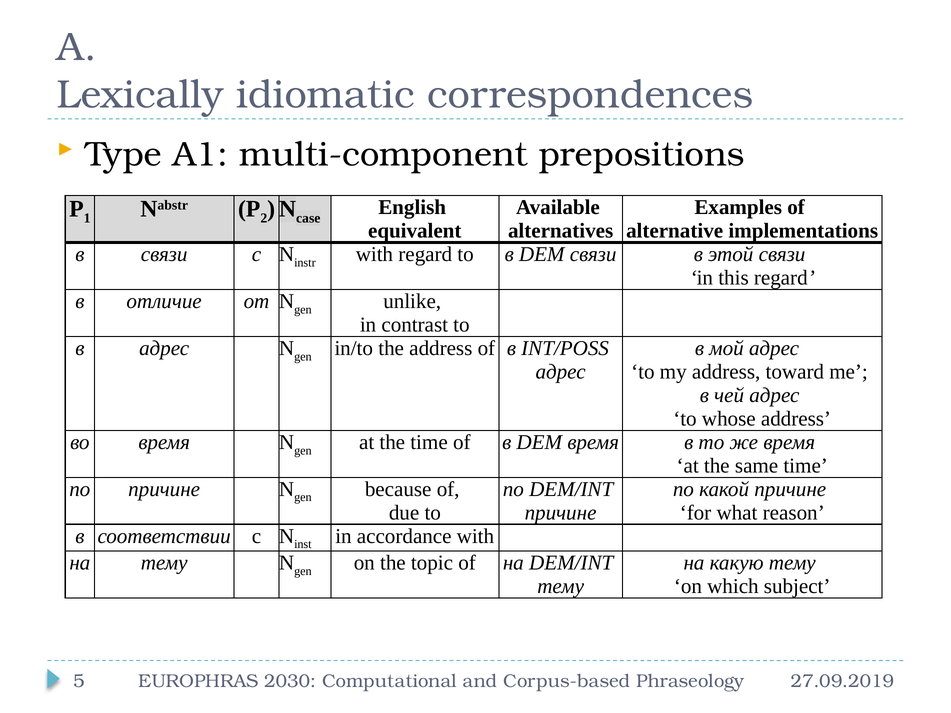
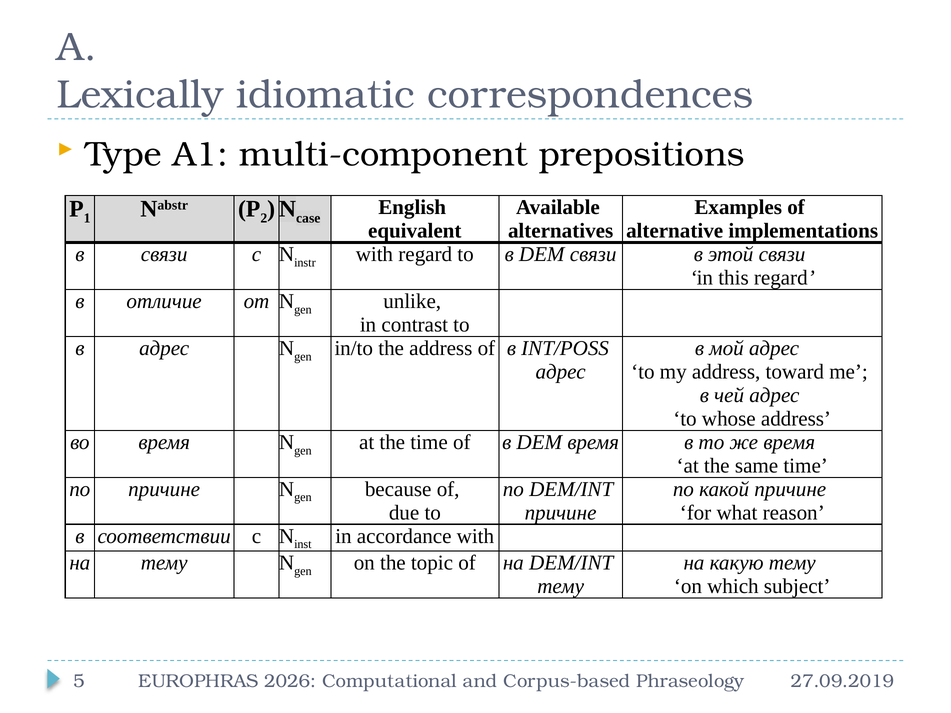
2030: 2030 -> 2026 (290, 681)
